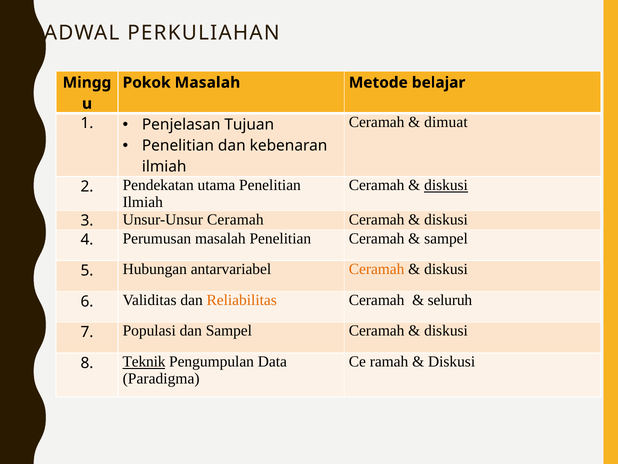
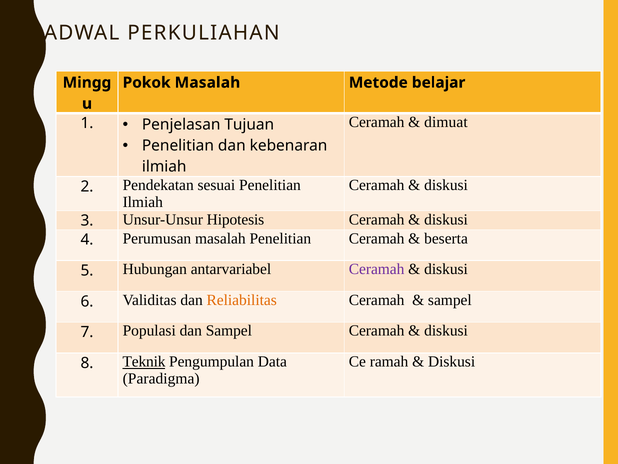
diskusi underline: present -> none (446, 185)
utama: utama -> sesuai (216, 185)
Unsur-Unsur Ceramah: Ceramah -> Hipotesis (235, 219)
sampel: sampel -> beserta (446, 238)
Ceramah colour: orange -> purple (377, 269)
seluruh: seluruh -> sampel (450, 300)
